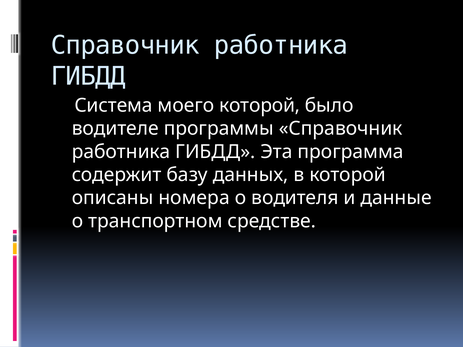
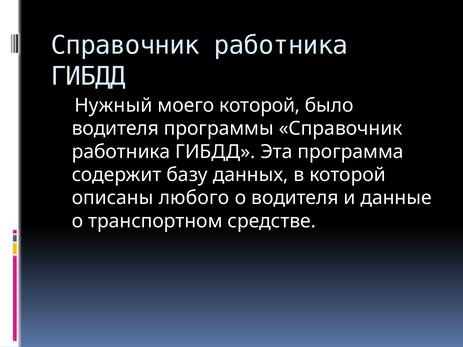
Система: Система -> Нужный (113, 106)
водителе: водителе -> водителя (115, 129)
номера: номера -> любого (194, 198)
